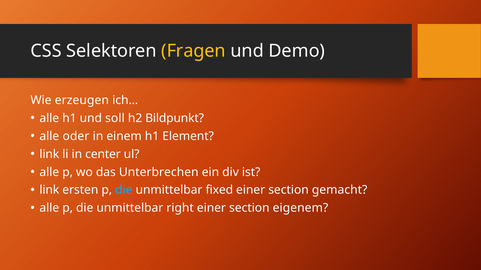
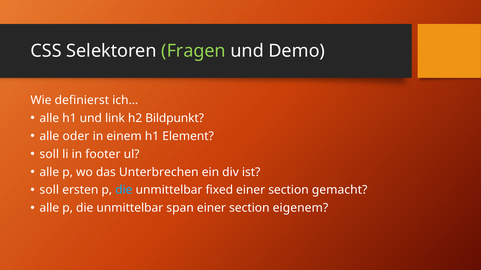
Fragen colour: yellow -> light green (194, 51)
erzeugen: erzeugen -> definierst (82, 100)
soll: soll -> link (115, 118)
link: link -> soll (49, 154)
center: center -> footer (103, 154)
link: link -> soll (49, 190)
right: right -> span (180, 208)
